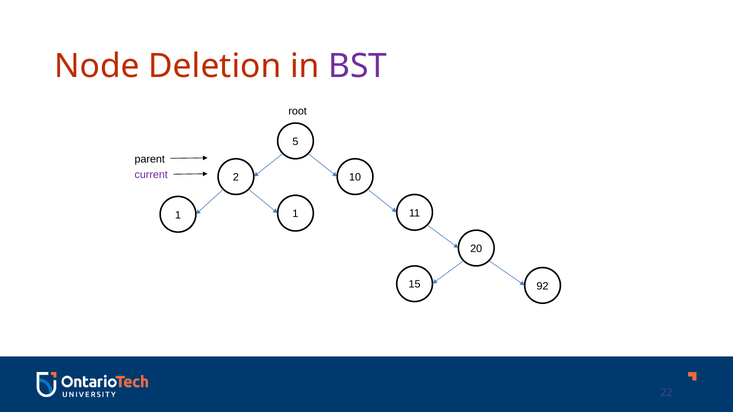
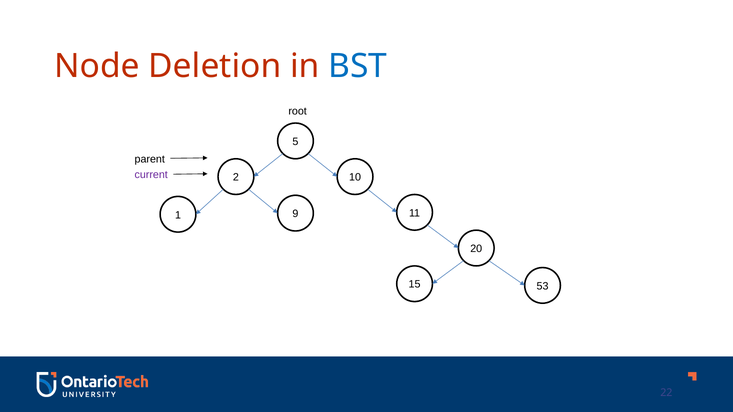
BST colour: purple -> blue (358, 66)
1 1: 1 -> 9 (295, 214)
92: 92 -> 53 (543, 286)
